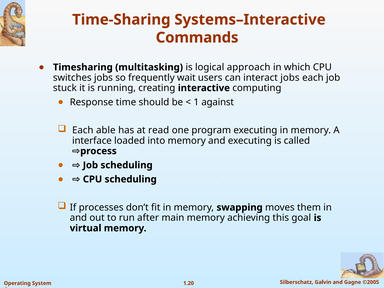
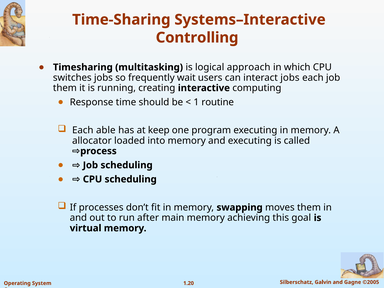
Commands: Commands -> Controlling (197, 38)
stuck: stuck -> them (65, 88)
against: against -> routine (218, 102)
read: read -> keep (159, 130)
interface: interface -> allocator (92, 141)
